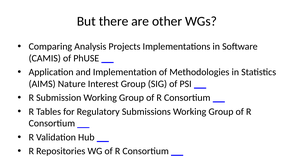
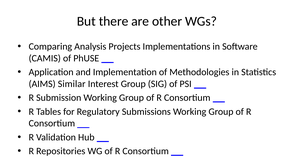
Nature: Nature -> Similar (72, 84)
